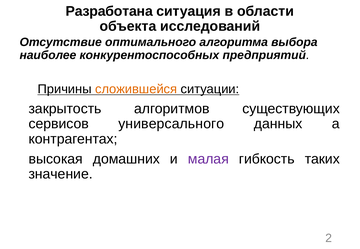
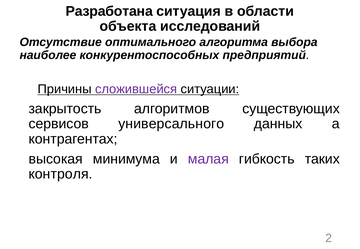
сложившейся colour: orange -> purple (136, 89)
домашних: домашних -> минимума (126, 159)
значение: значение -> контроля (61, 174)
